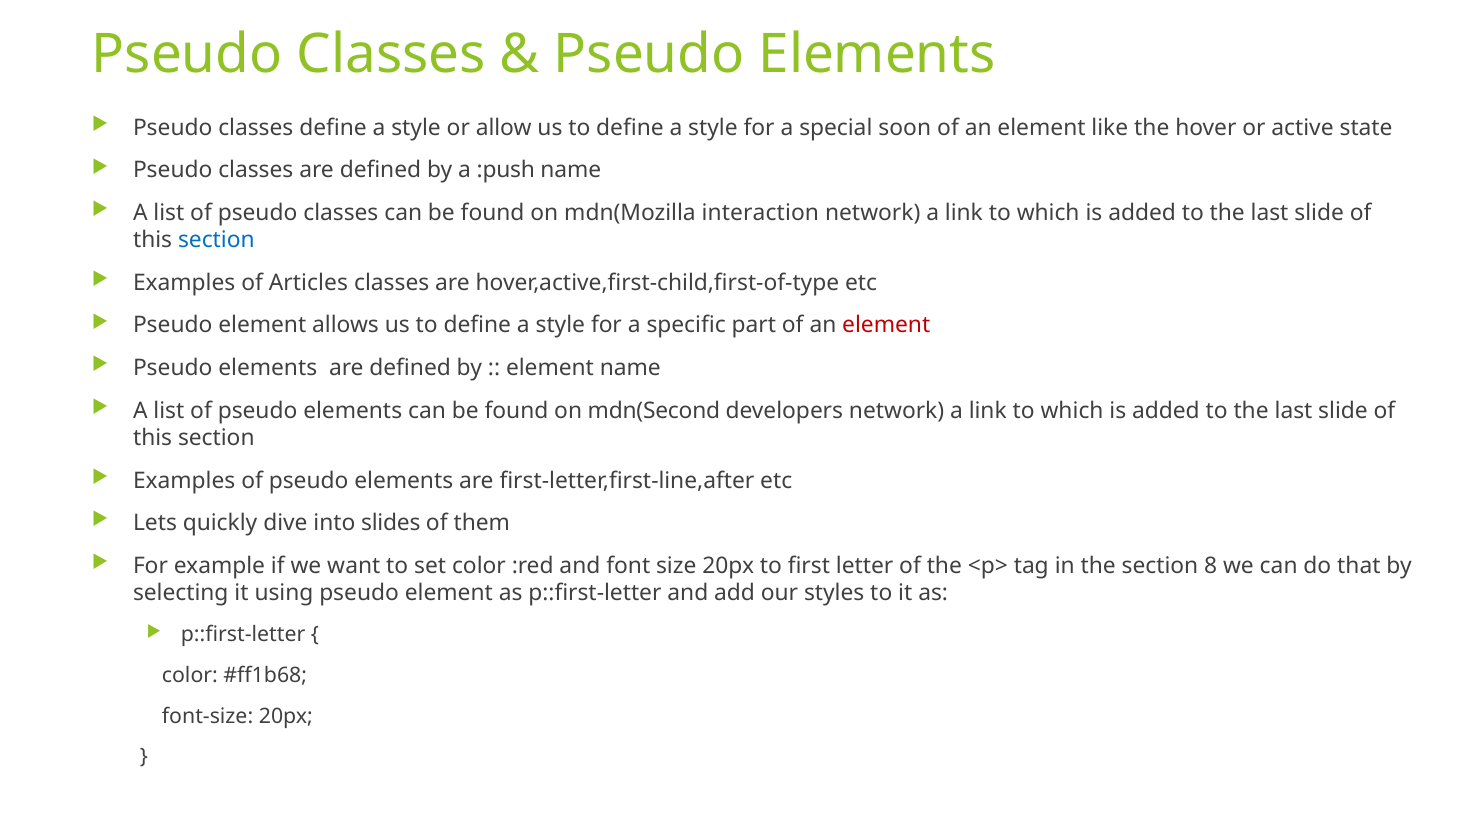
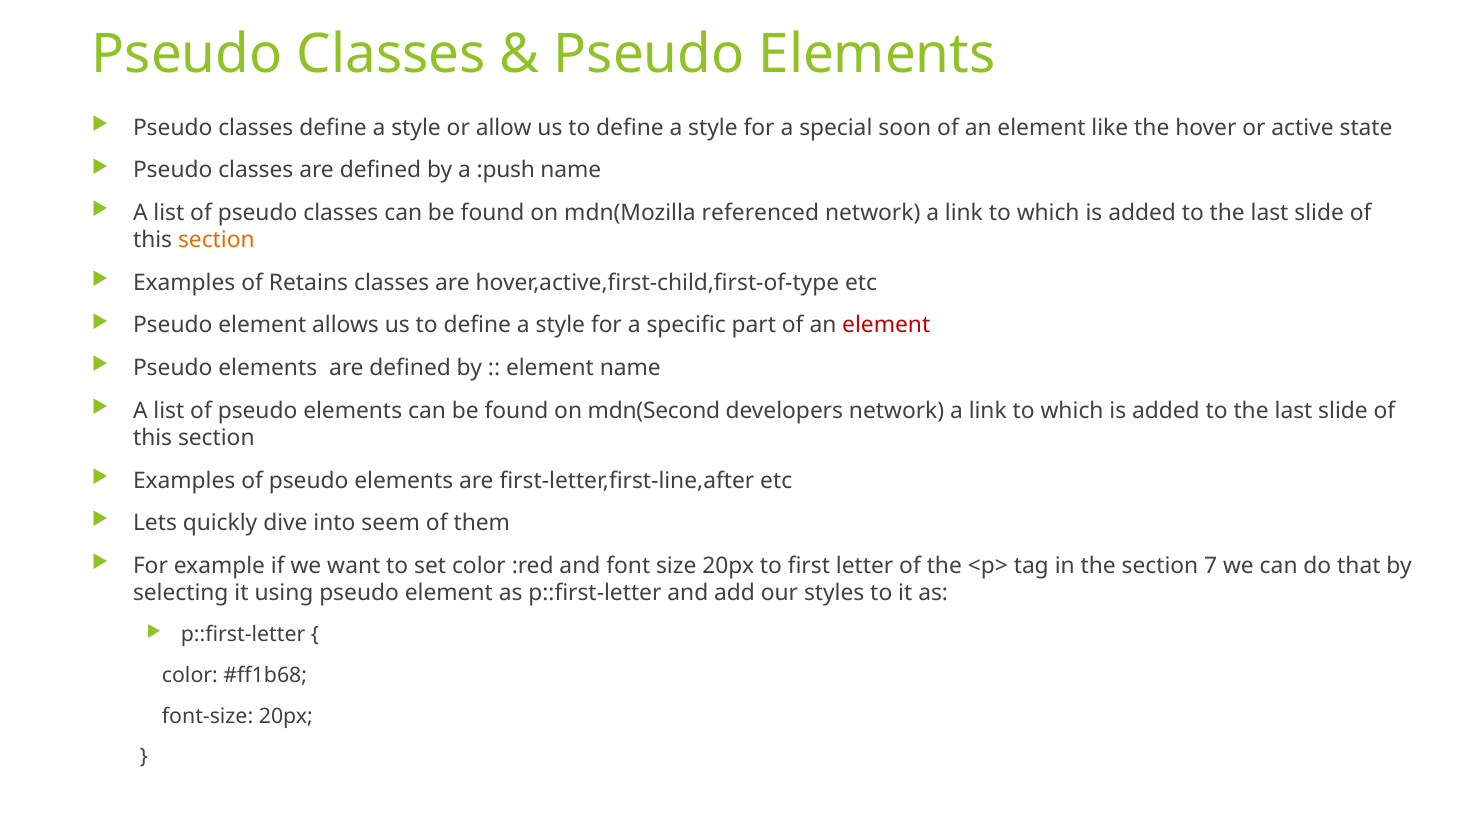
interaction: interaction -> referenced (760, 213)
section colour: blue -> orange (216, 240)
Articles: Articles -> Retains (308, 283)
slides: slides -> seem (391, 523)
8: 8 -> 7 (1211, 565)
